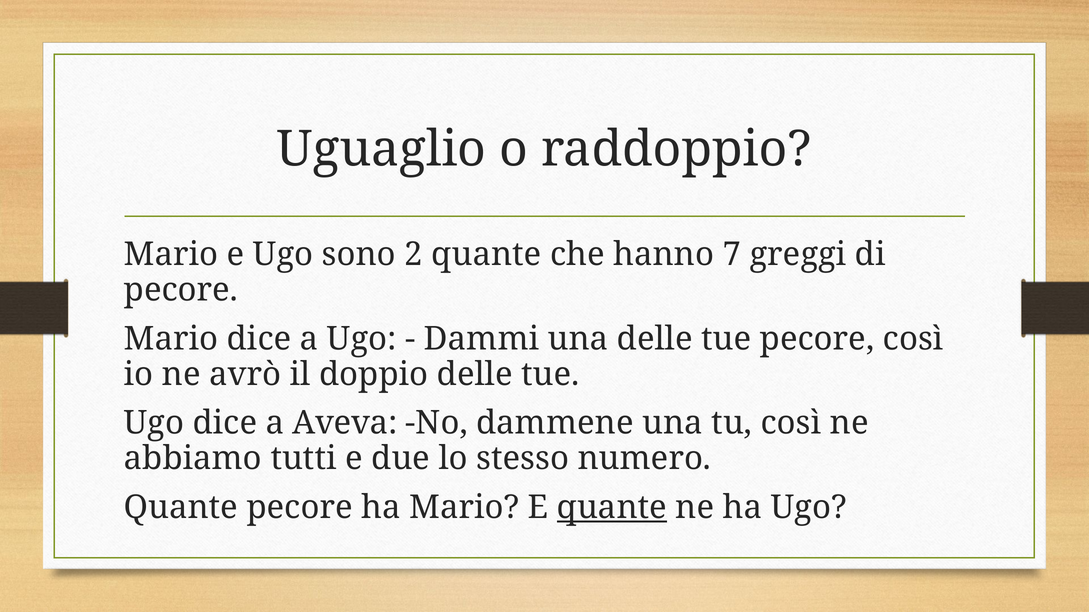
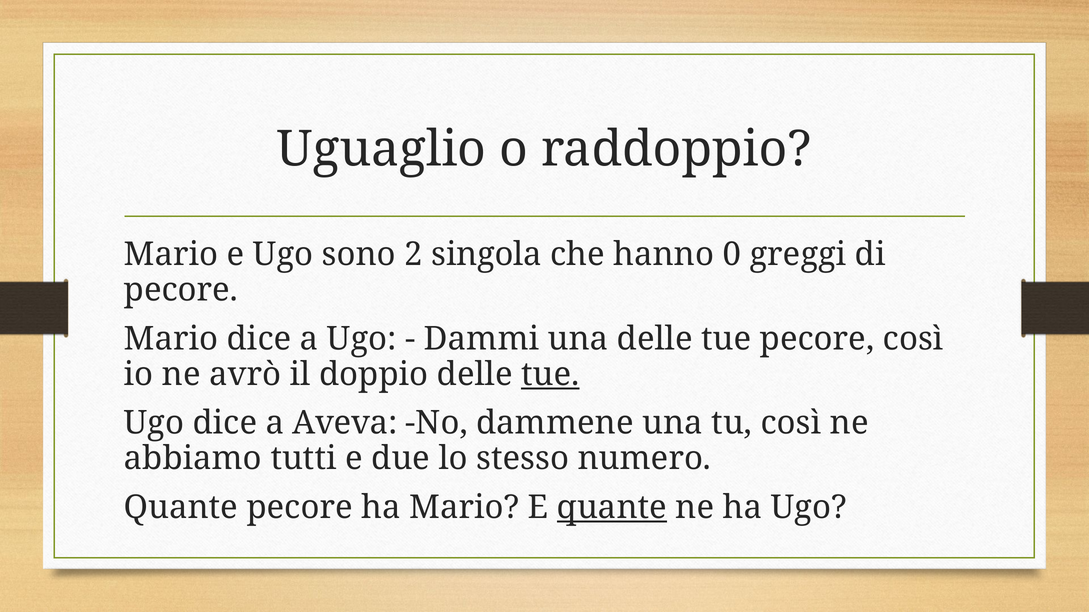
2 quante: quante -> singola (487, 255)
7: 7 -> 0 (732, 255)
tue underline: none -> present (550, 375)
